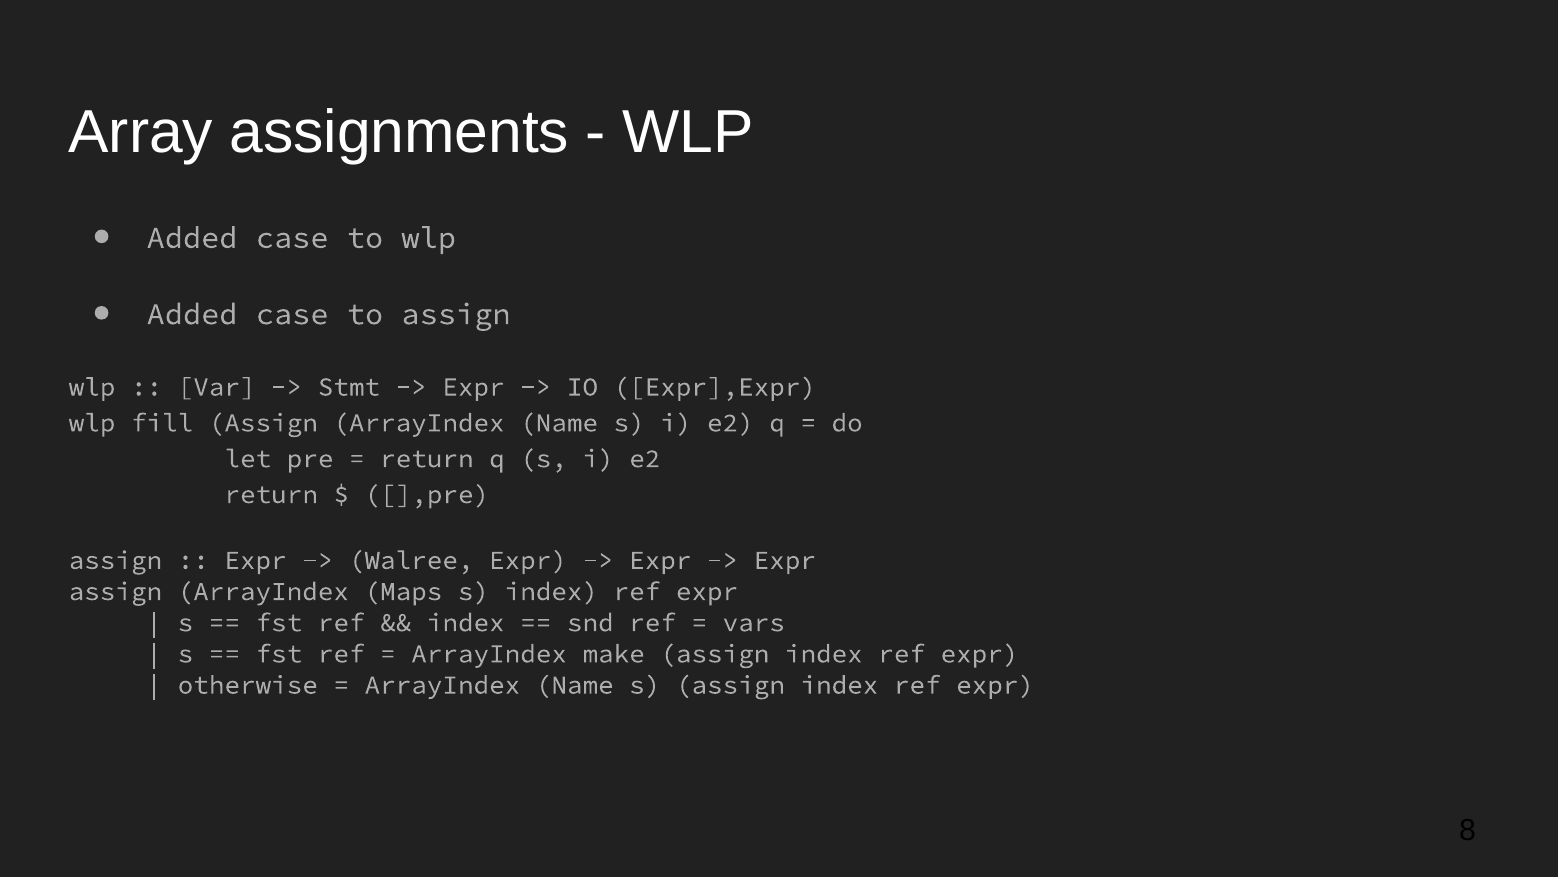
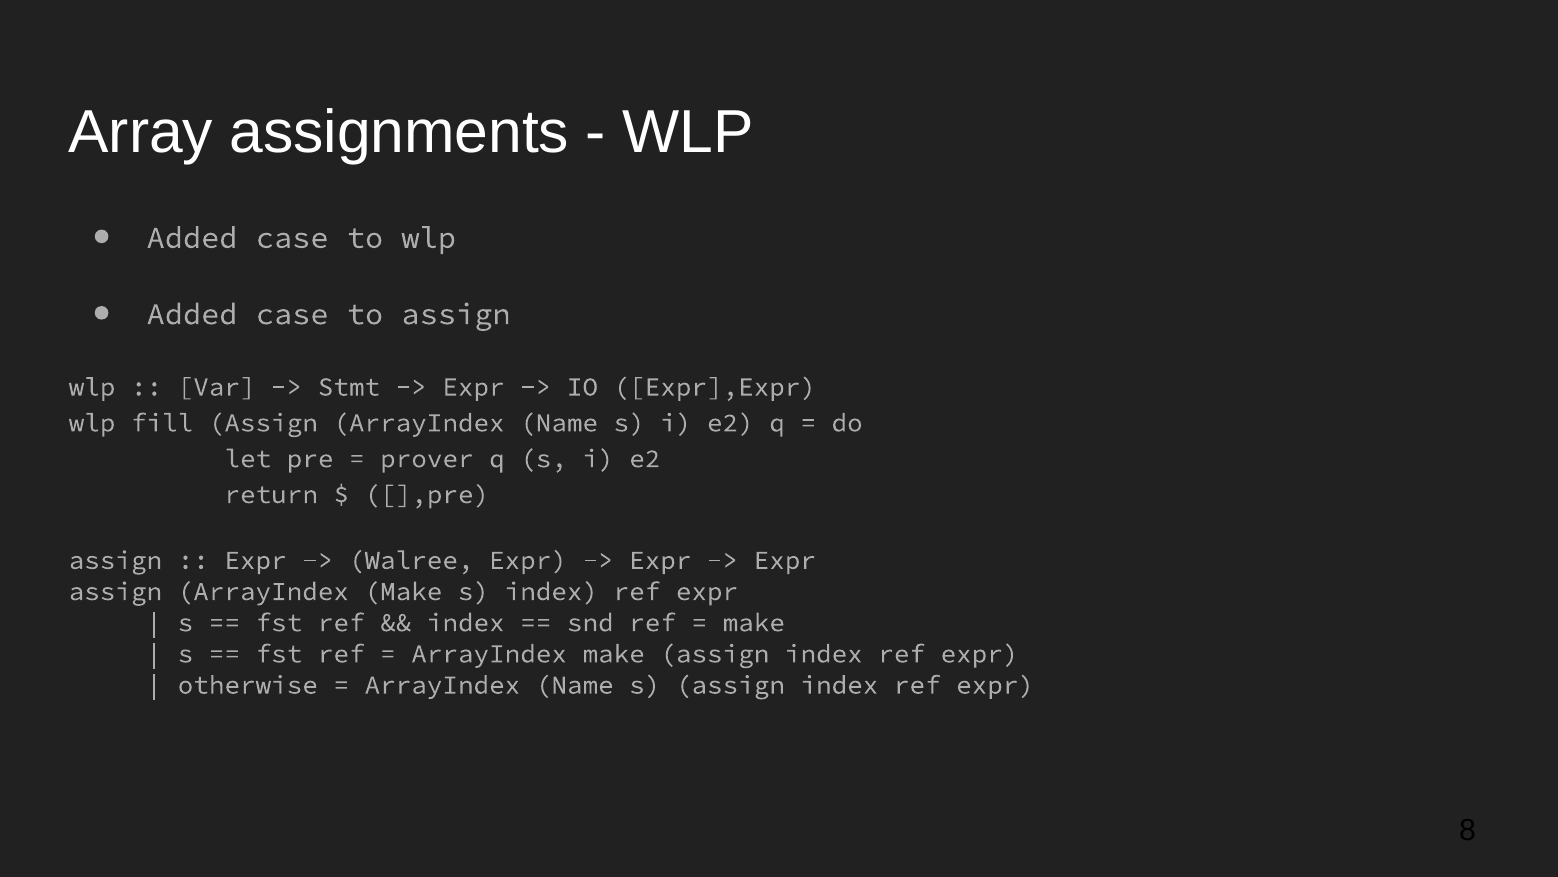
return: return -> prover (427, 458)
assign ArrayIndex Maps: Maps -> Make (403, 591)
vars: vars -> make (754, 622)
